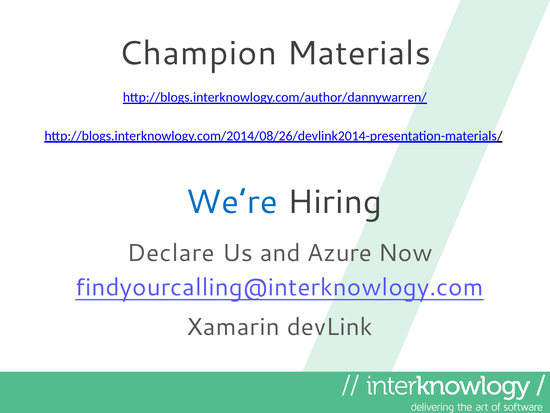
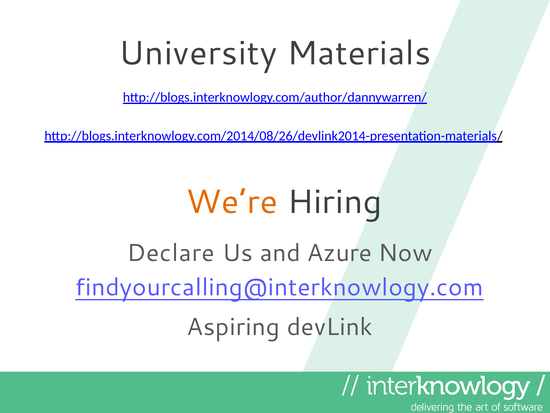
Champion: Champion -> University (198, 53)
We’re colour: blue -> orange (232, 202)
Xamarin: Xamarin -> Aspiring (233, 327)
